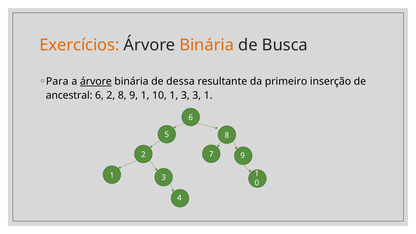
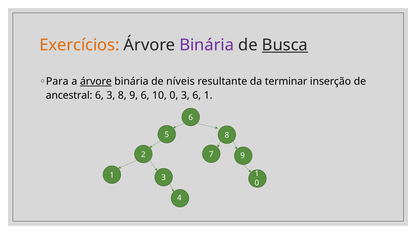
Binária colour: orange -> purple (207, 45)
Busca underline: none -> present (285, 45)
dessa: dessa -> níveis (180, 82)
primeiro: primeiro -> terminar (286, 82)
6 2: 2 -> 3 (111, 95)
9 1: 1 -> 6 (145, 95)
10 1: 1 -> 0 (174, 95)
3 3: 3 -> 6 (197, 95)
